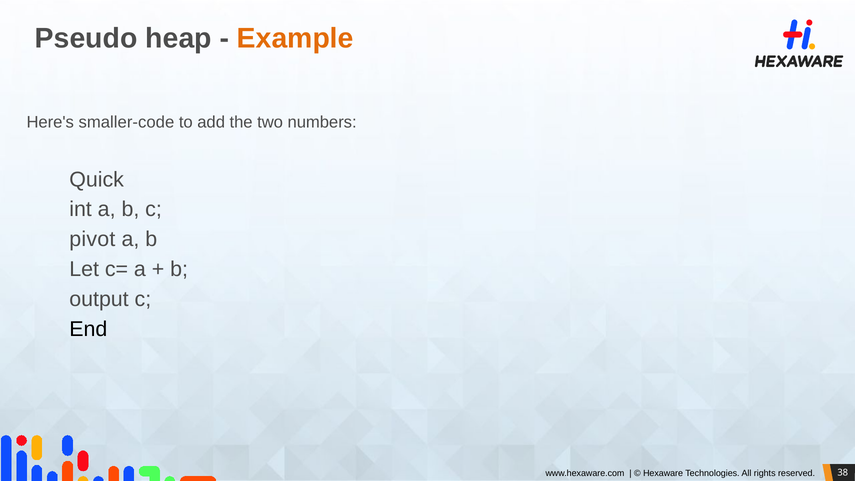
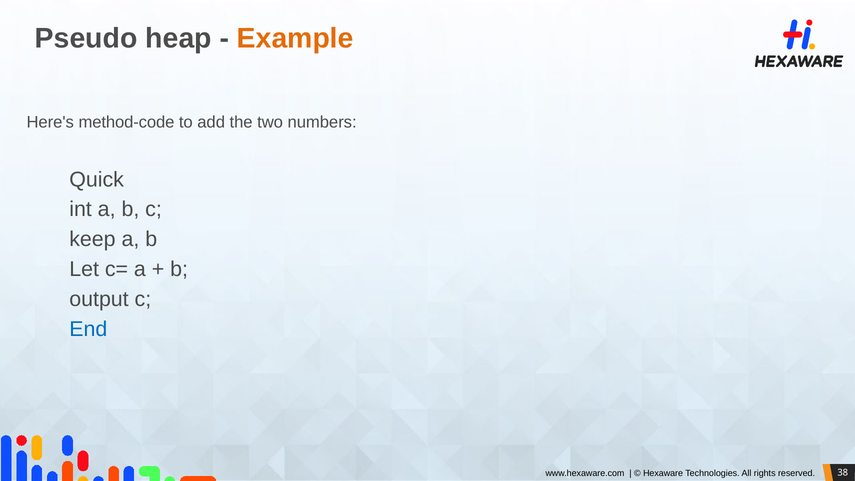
smaller-code: smaller-code -> method-code (126, 122)
pivot: pivot -> keep (92, 239)
End colour: black -> blue (88, 329)
